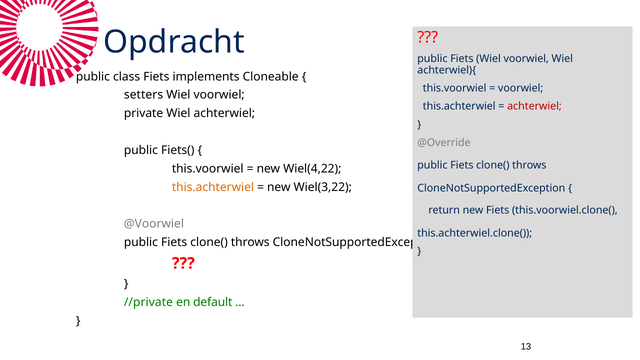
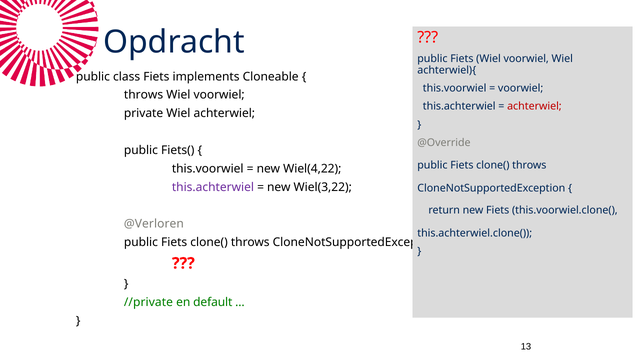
setters: setters -> throws (144, 95)
this.achterwiel colour: orange -> purple (213, 187)
@Voorwiel: @Voorwiel -> @Verloren (154, 224)
